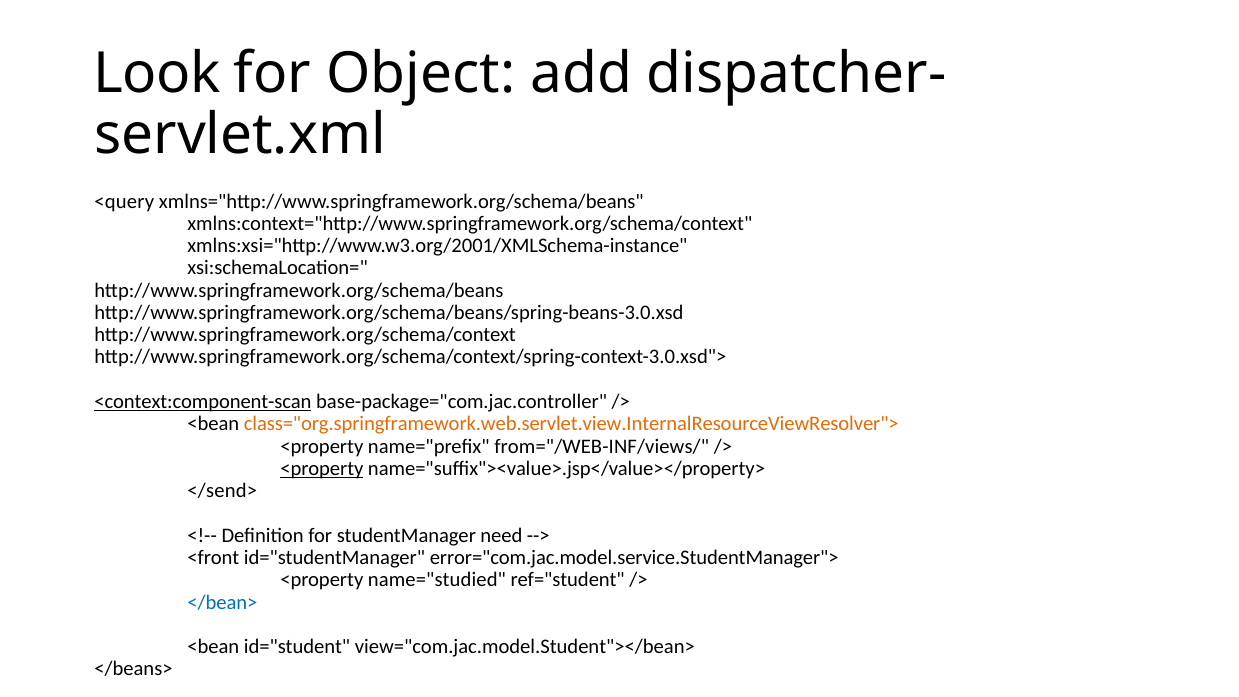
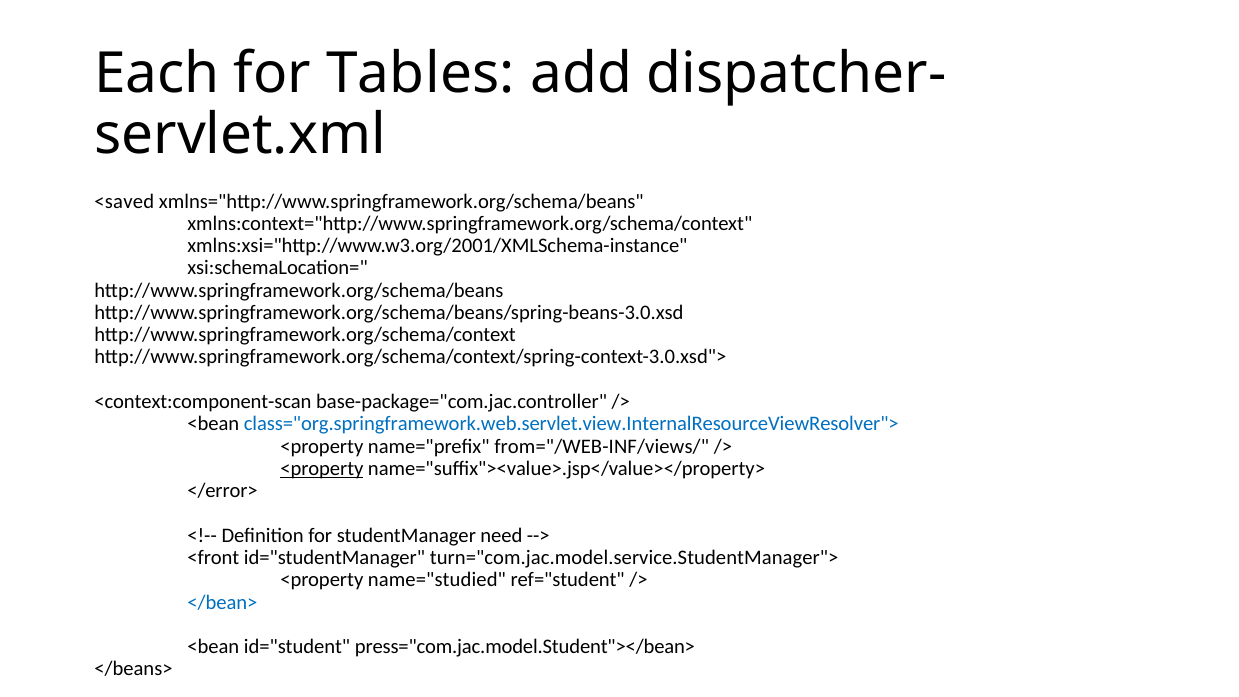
Look: Look -> Each (157, 73)
Object: Object -> Tables (421, 73)
<query: <query -> <saved (124, 201)
<context:component-scan underline: present -> none (203, 402)
class="org.springframework.web.servlet.view.InternalResourceViewResolver"> colour: orange -> blue (571, 424)
</send>: </send> -> </error> (222, 491)
error="com.jac.model.service.StudentManager">: error="com.jac.model.service.StudentManager"> -> turn="com.jac.model.service.StudentManager"> (634, 558)
view="com.jac.model.Student"></bean>: view="com.jac.model.Student"></bean> -> press="com.jac.model.Student"></bean> (525, 647)
